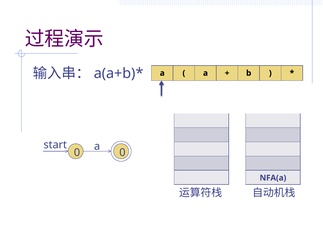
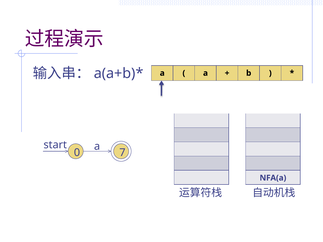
0 0: 0 -> 7 (122, 153)
